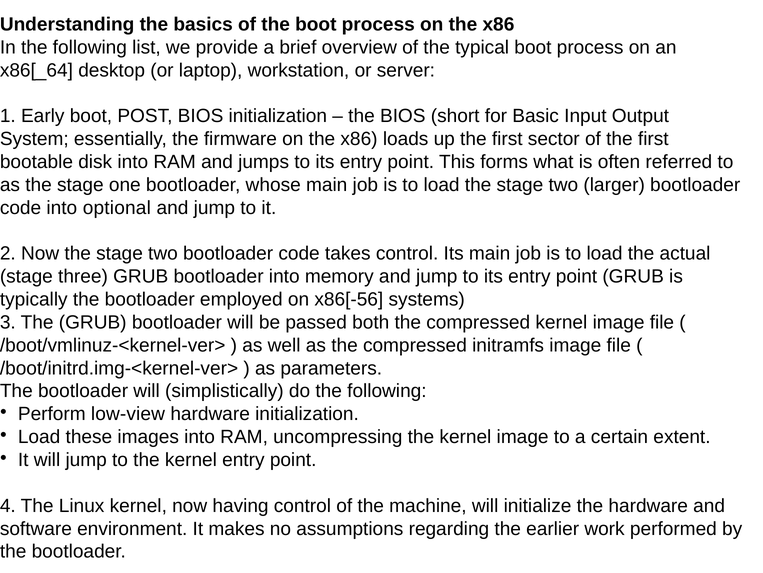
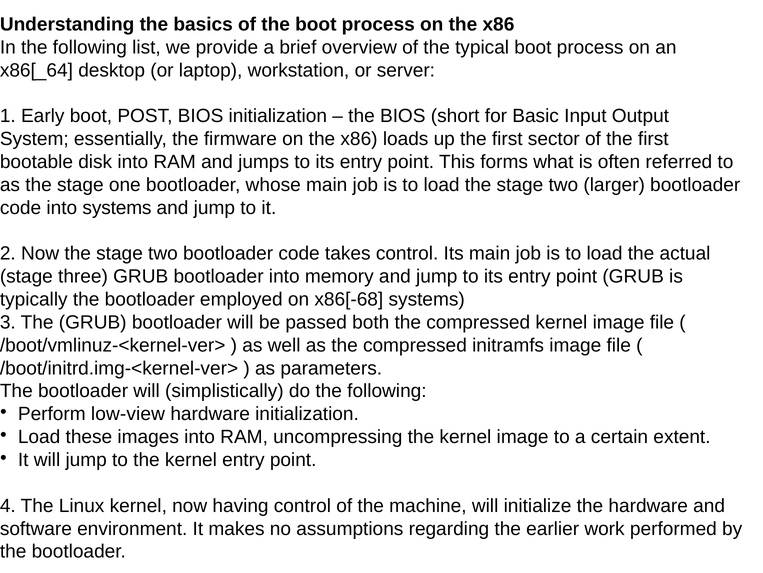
into optional: optional -> systems (117, 208)
x86[-56: x86[-56 -> x86[-68 (349, 299)
